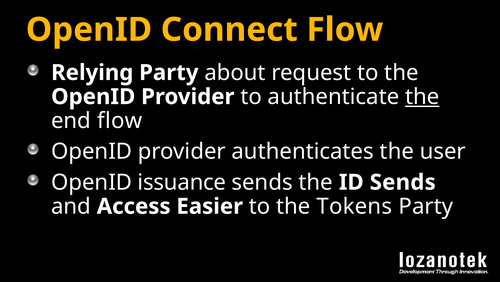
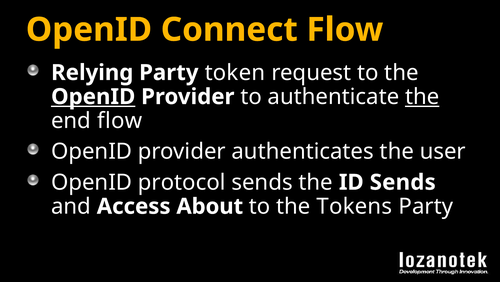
about: about -> token (235, 72)
OpenID underline: none -> present (93, 97)
issuance: issuance -> protocol (182, 182)
Easier: Easier -> About (210, 206)
